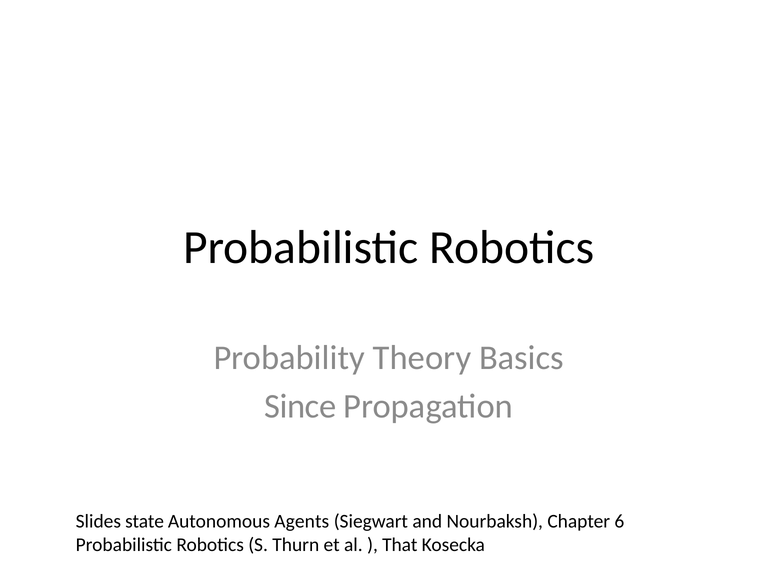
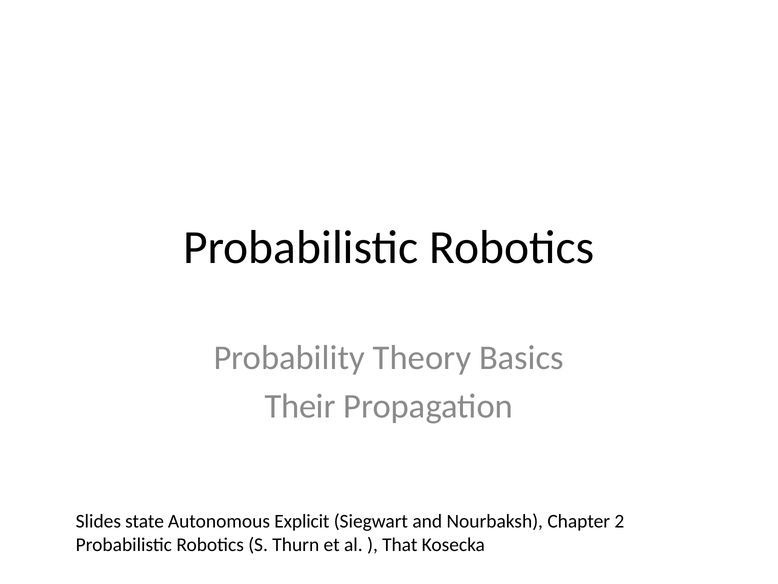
Since: Since -> Their (300, 406)
Agents: Agents -> Explicit (302, 521)
6: 6 -> 2 (619, 521)
